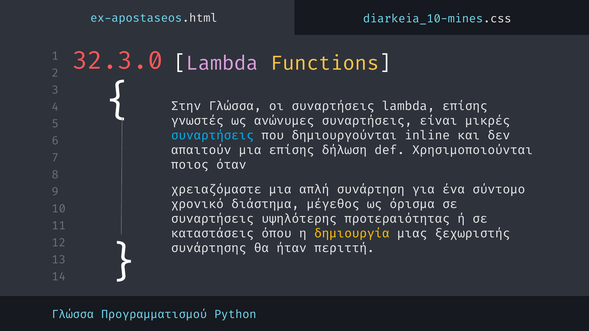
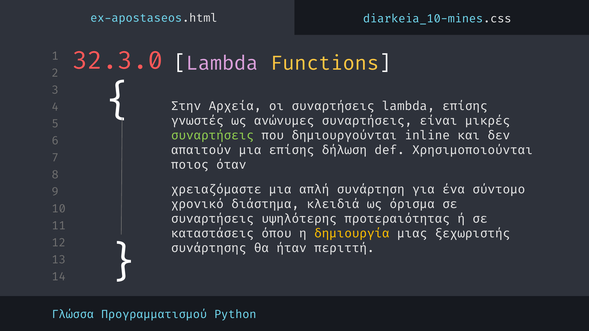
Στην Γλώσσα: Γλώσσα -> Αρχεία (235, 106)
συναρτήσεις colour: light blue -> light green (212, 136)
μέγεθος: μέγεθος -> κλειδιά (333, 204)
